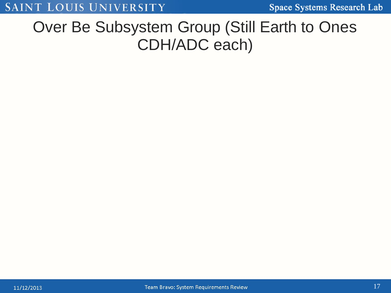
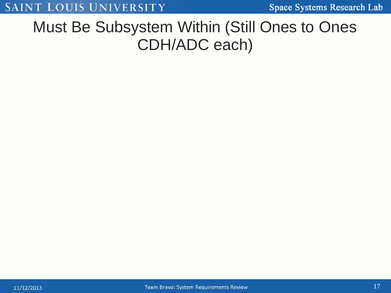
Over: Over -> Must (50, 27)
Group: Group -> Within (199, 27)
Still Earth: Earth -> Ones (278, 27)
